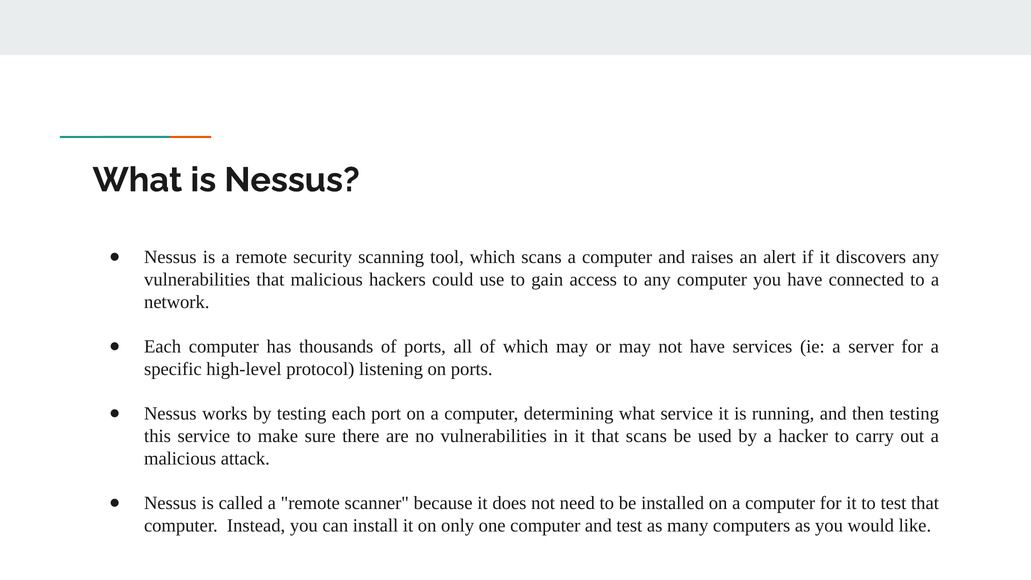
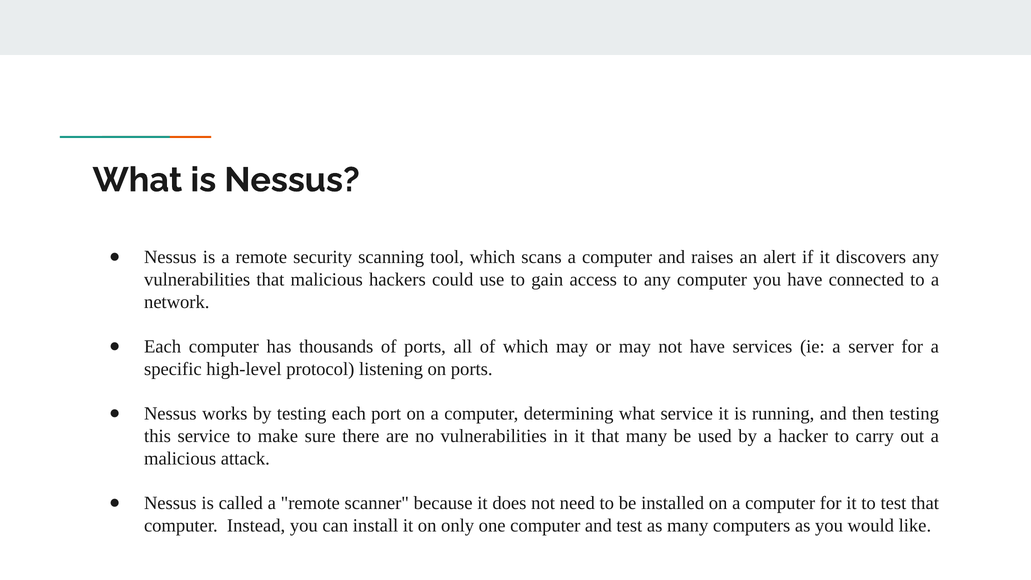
that scans: scans -> many (646, 436)
